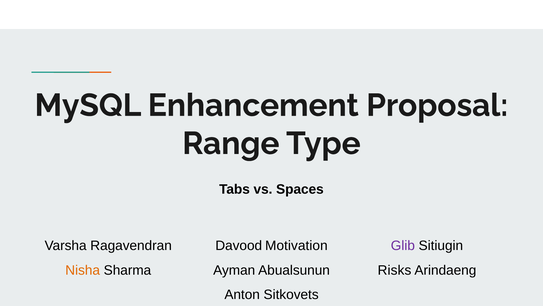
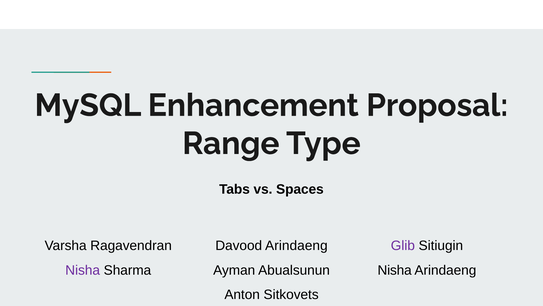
Davood Motivation: Motivation -> Arindaeng (296, 245)
Nisha colour: orange -> purple (83, 270)
Risks: Risks -> Nisha (395, 270)
